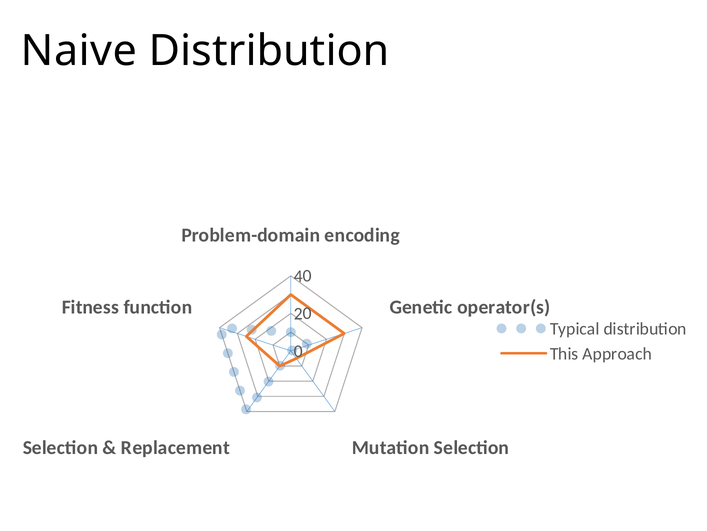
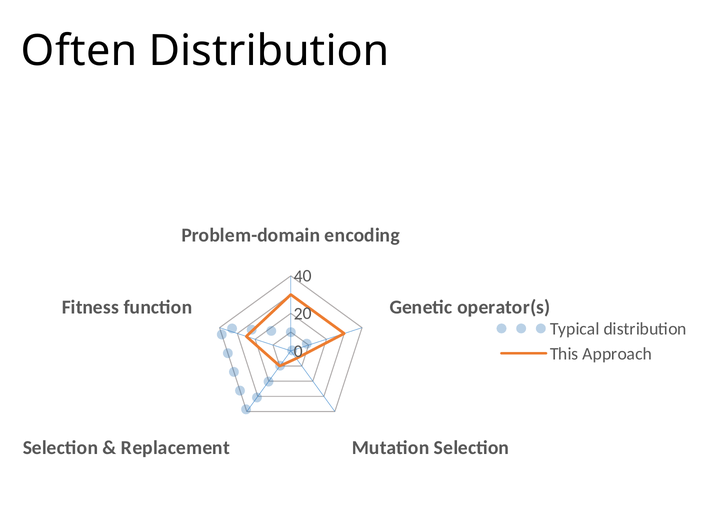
Naive: Naive -> Often (79, 51)
